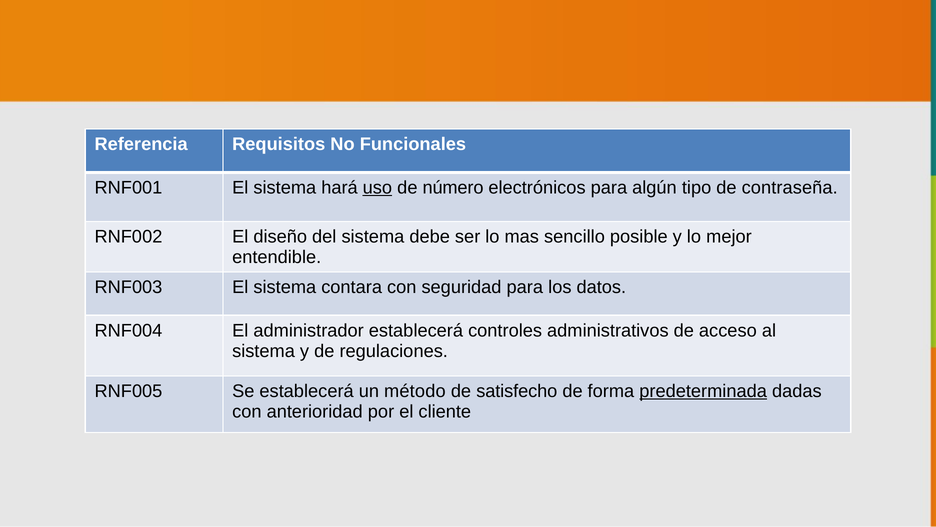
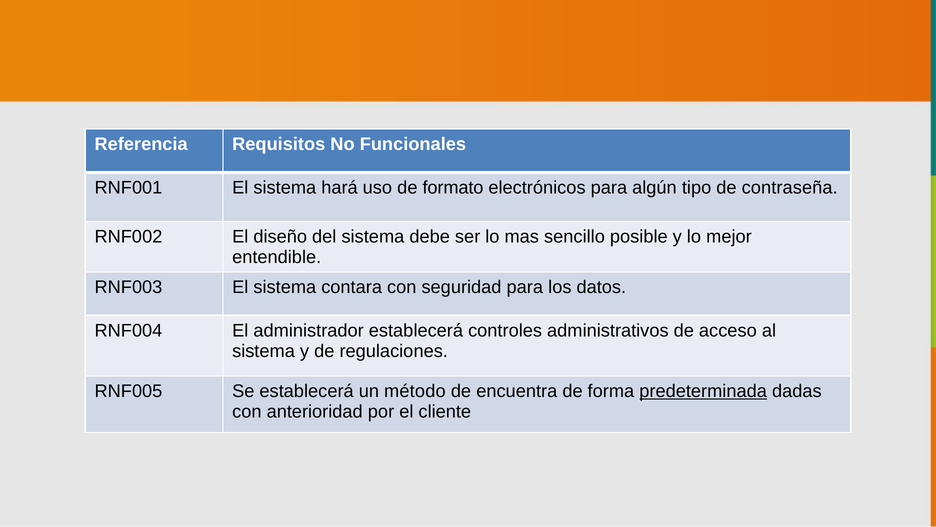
uso underline: present -> none (377, 188)
número: número -> formato (453, 188)
satisfecho: satisfecho -> encuentra (517, 391)
